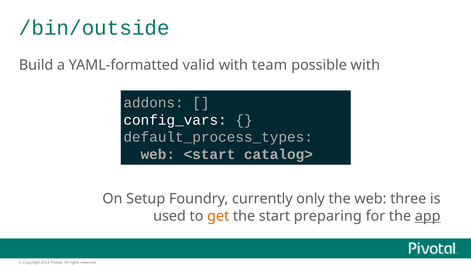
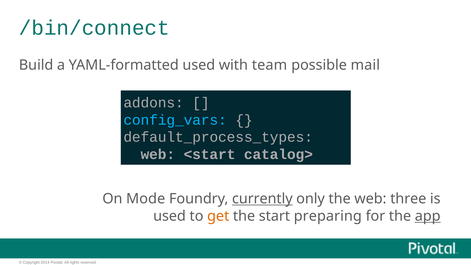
/bin/outside: /bin/outside -> /bin/connect (94, 28)
YAML-formatted valid: valid -> used (199, 65)
possible with: with -> mail (365, 65)
config_vars colour: white -> light blue (175, 120)
Setup: Setup -> Mode (146, 199)
currently underline: none -> present (262, 199)
